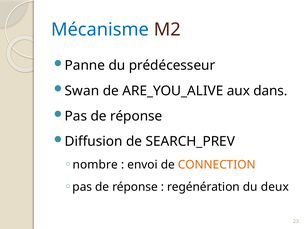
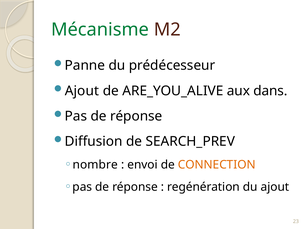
Mécanisme colour: blue -> green (100, 30)
Swan: Swan -> Ajout (82, 91)
du deux: deux -> ajout (275, 187)
